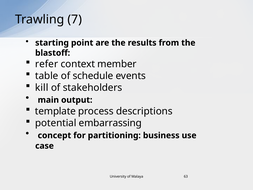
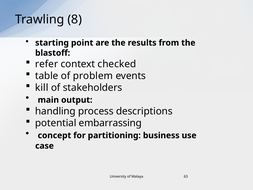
7: 7 -> 8 (75, 19)
member: member -> checked (117, 64)
schedule: schedule -> problem (93, 76)
template: template -> handling (55, 111)
